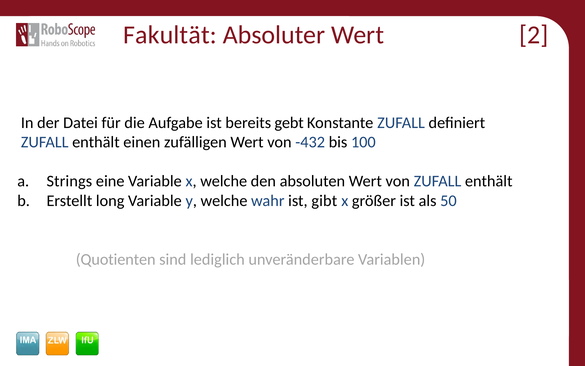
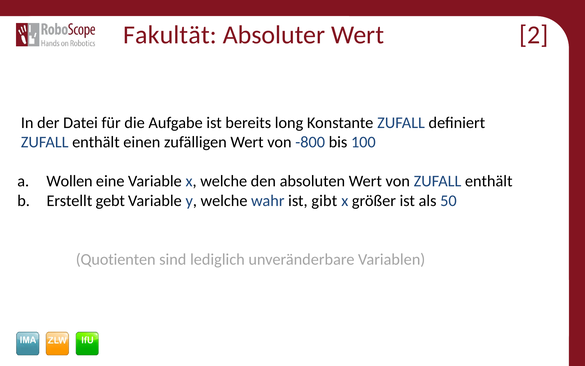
gebt: gebt -> long (289, 123)
-432: -432 -> -800 (310, 142)
Strings: Strings -> Wollen (69, 181)
long: long -> gebt (110, 201)
